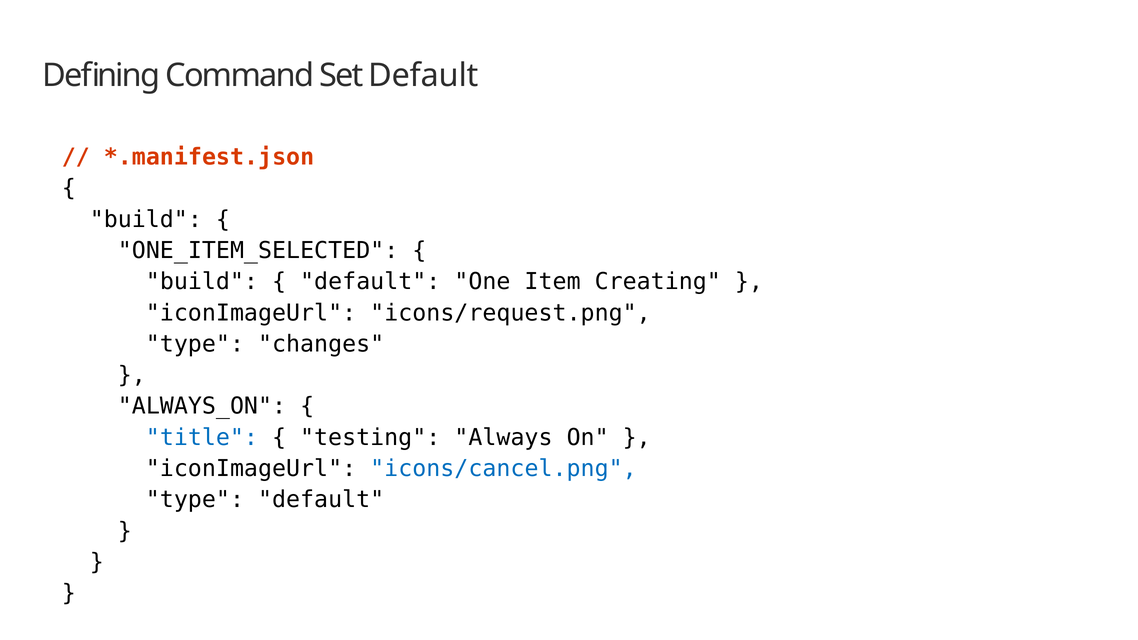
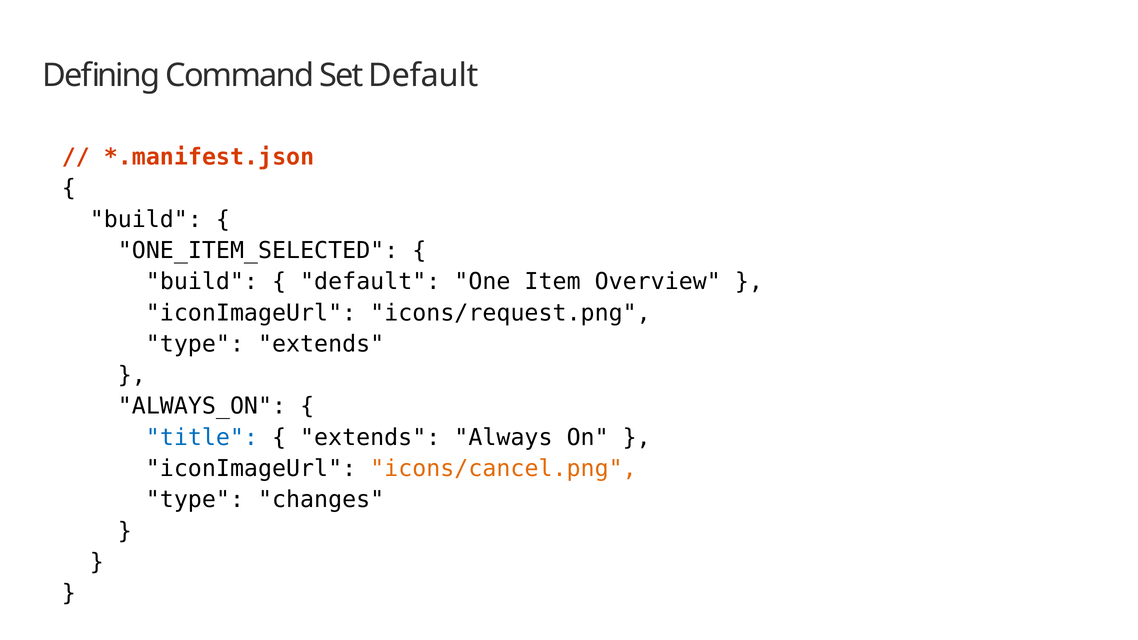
Creating: Creating -> Overview (658, 282)
type changes: changes -> extends (321, 344)
testing: testing -> extends (370, 437)
icons/cancel.png colour: blue -> orange (503, 469)
type default: default -> changes (321, 500)
